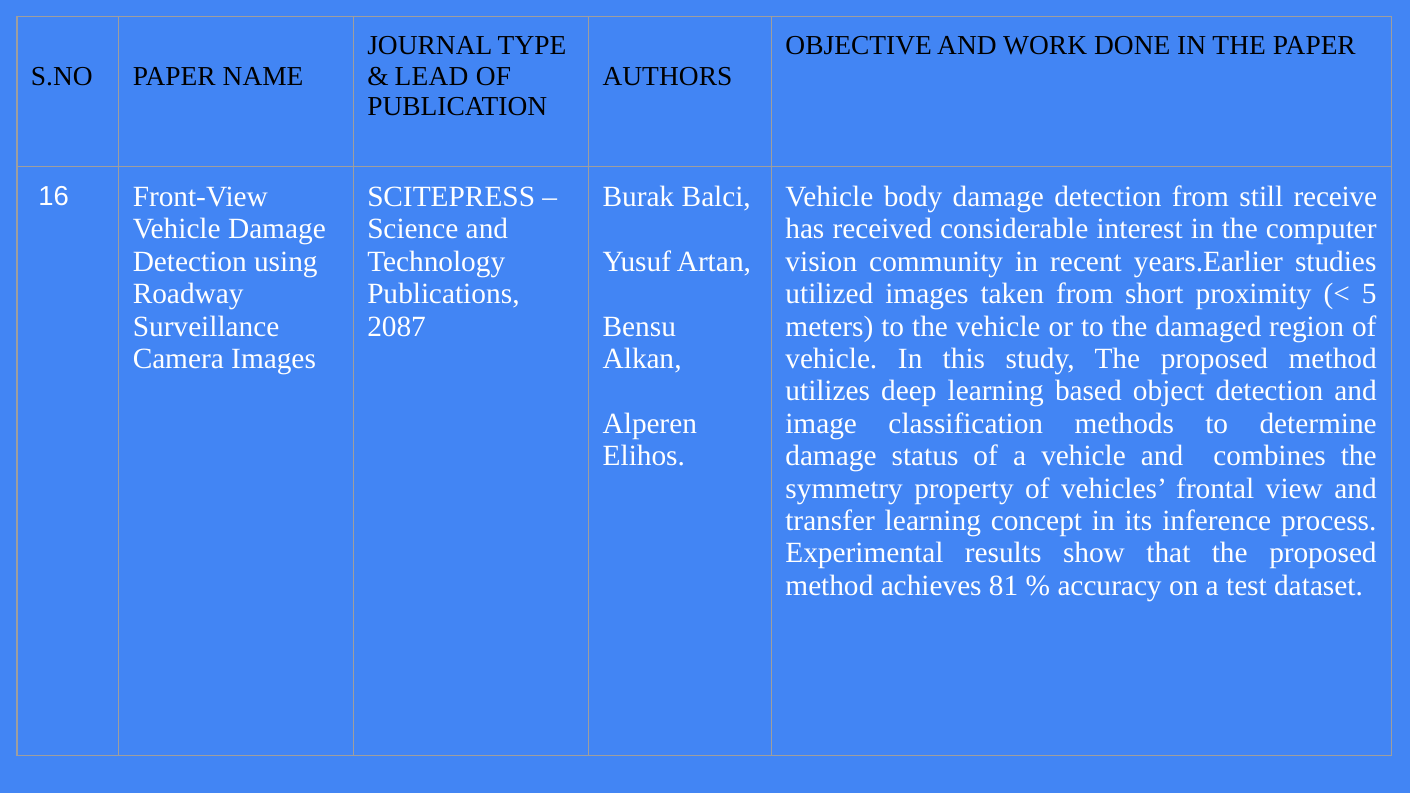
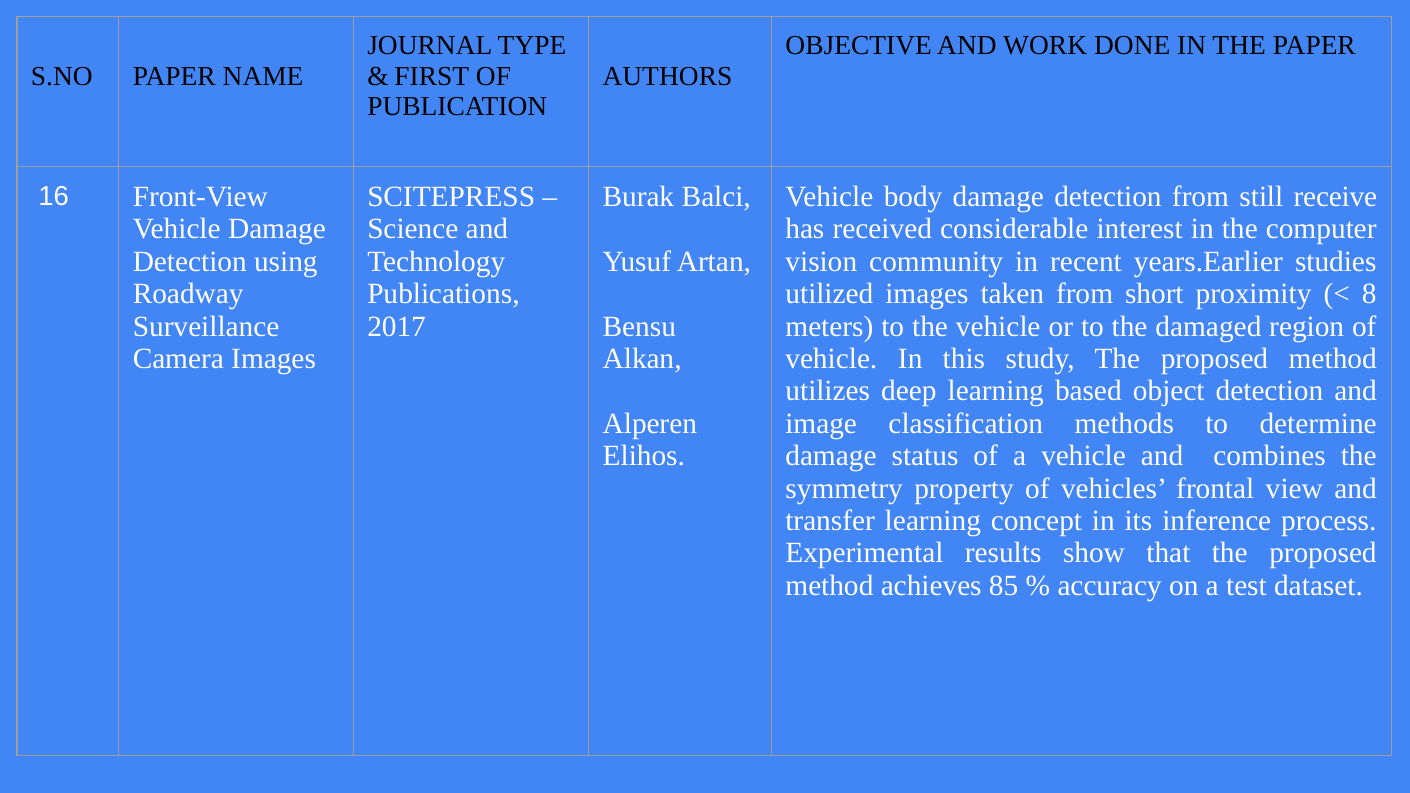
LEAD: LEAD -> FIRST (432, 76)
5: 5 -> 8 (1369, 294)
2087: 2087 -> 2017 (397, 326)
81: 81 -> 85 (1004, 586)
